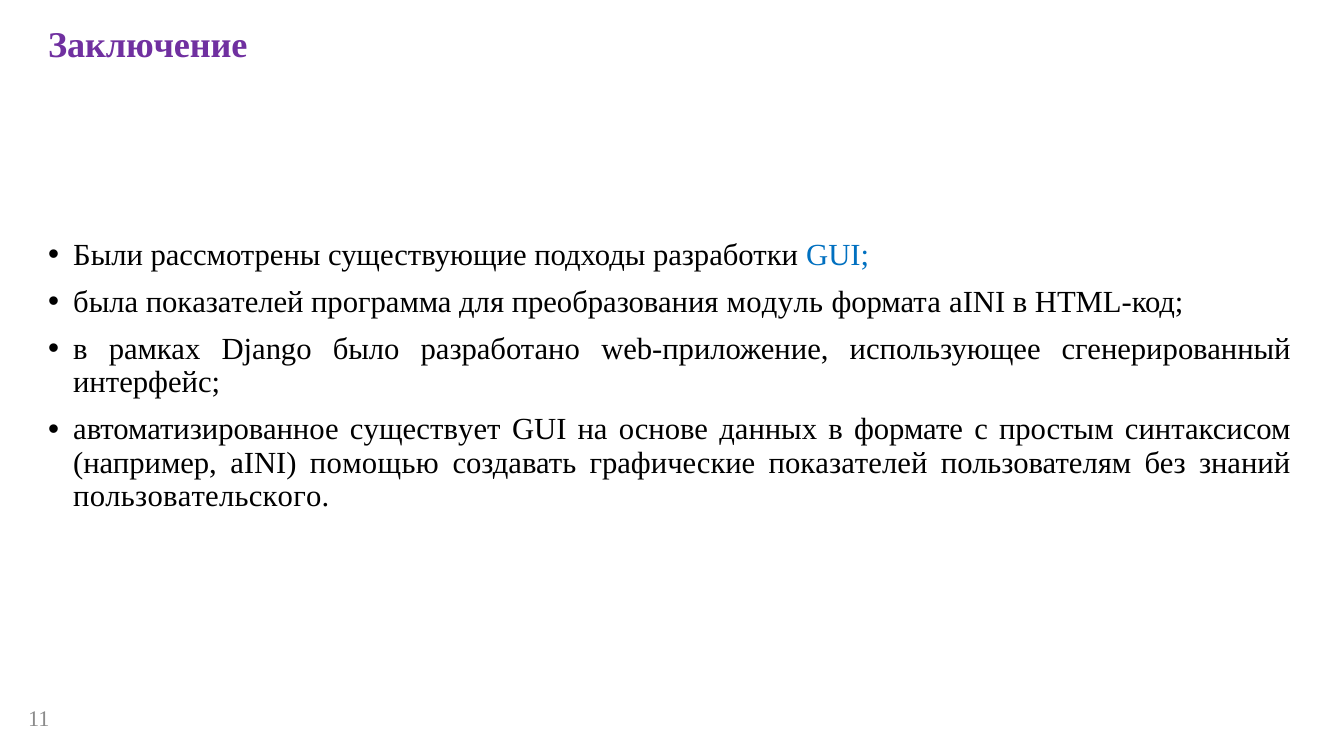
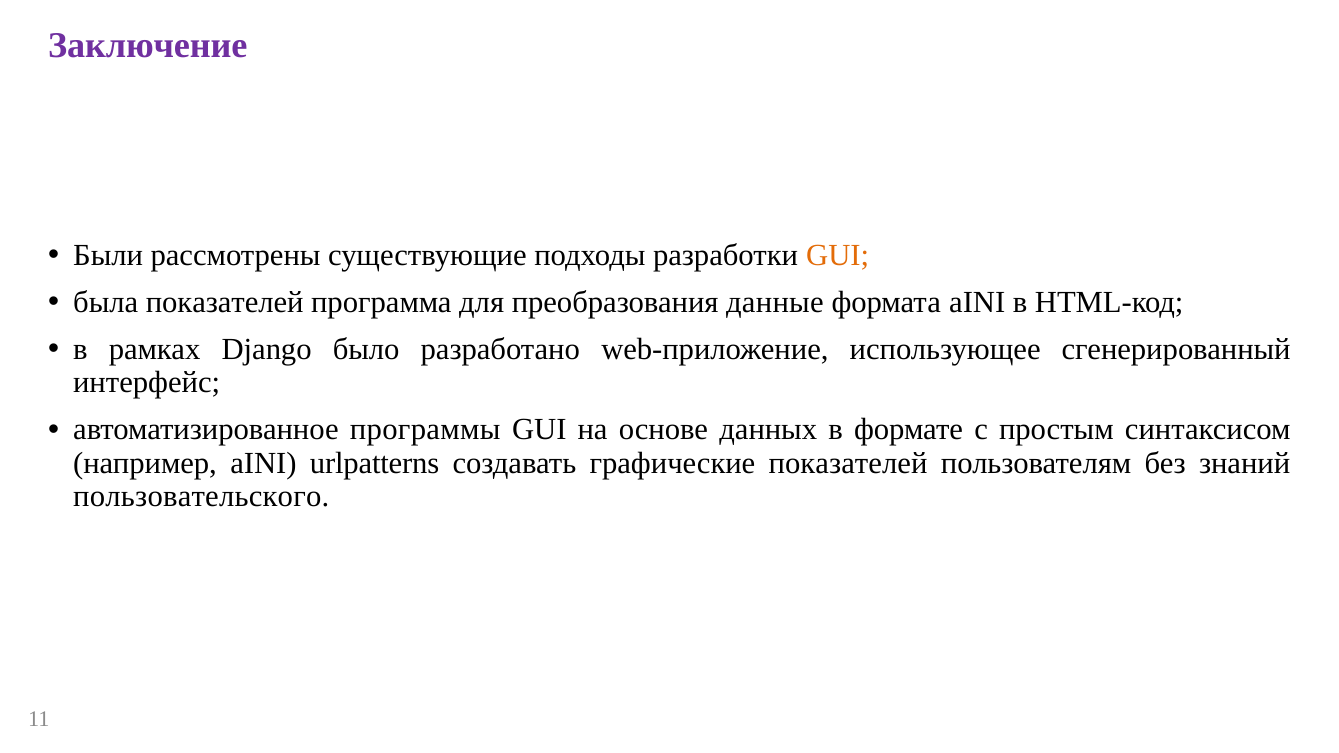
GUI colour: blue -> orange (838, 256)
модуль: модуль -> данные (775, 303)
существует: существует -> программы (425, 430)
помощью: помощью -> urlpatterns (375, 463)
